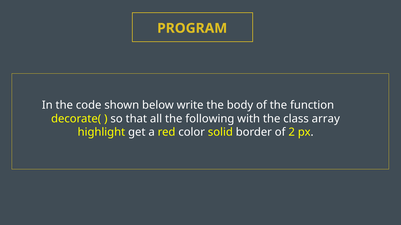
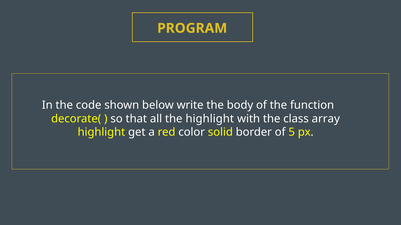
the following: following -> highlight (210, 119)
2: 2 -> 5 (292, 133)
